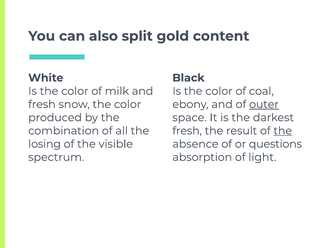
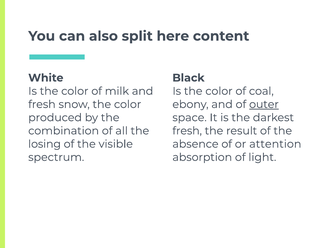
gold: gold -> here (173, 36)
the underline: present -> none (283, 131)
questions: questions -> attention (275, 144)
